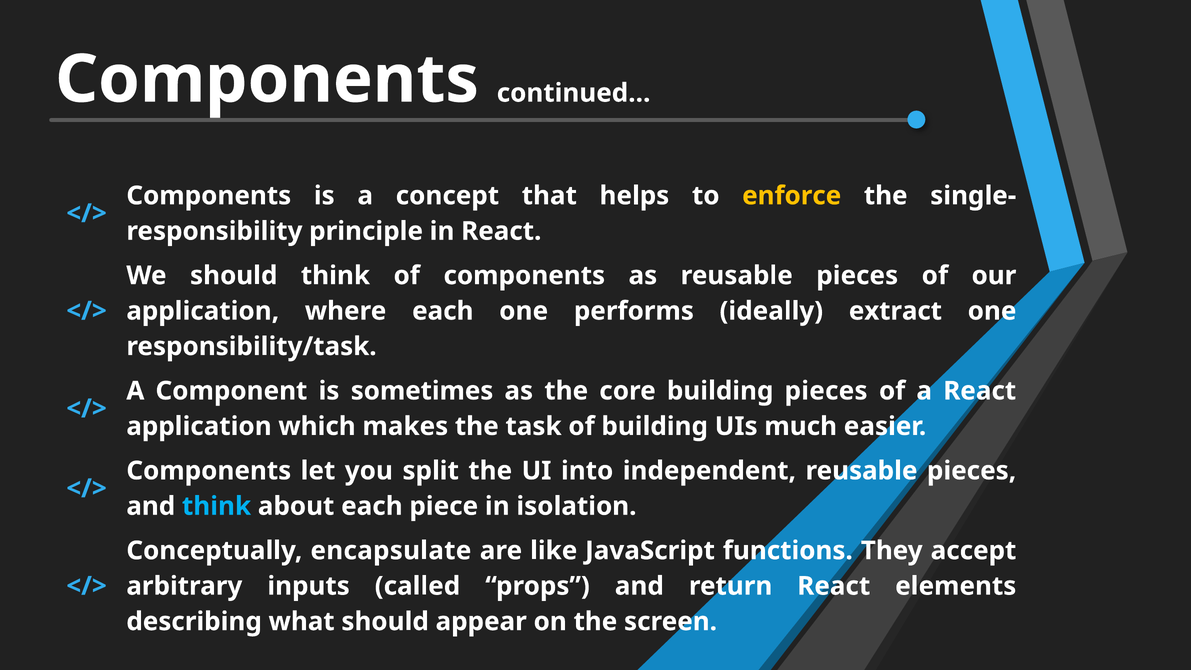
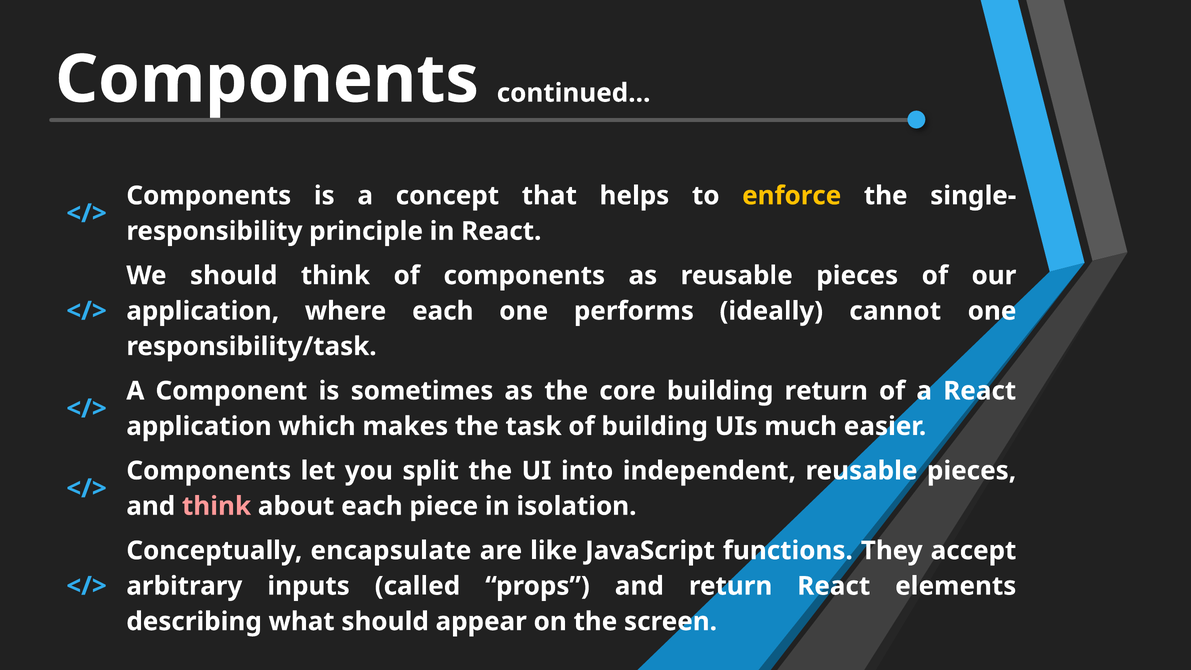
extract: extract -> cannot (895, 311)
building pieces: pieces -> return (826, 391)
think colour: light blue -> pink (217, 506)
